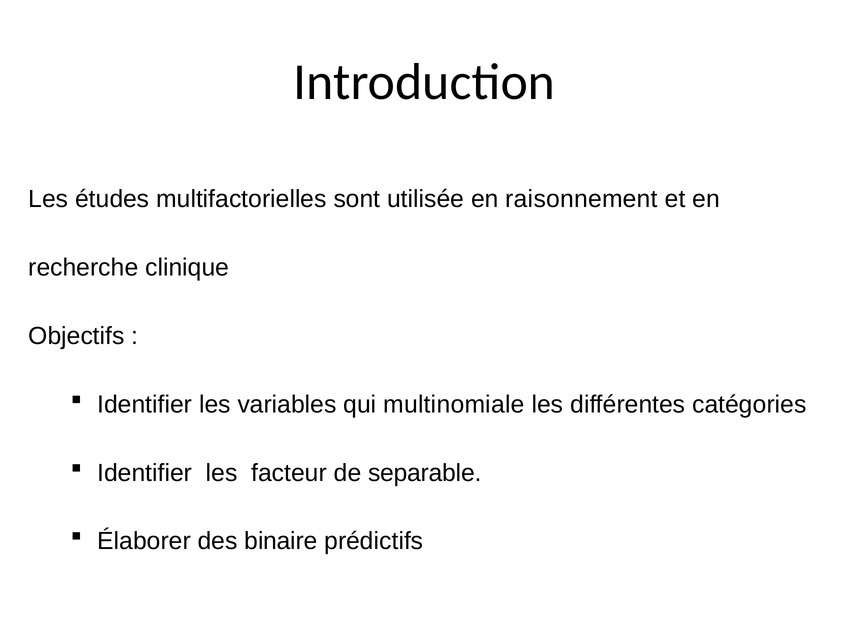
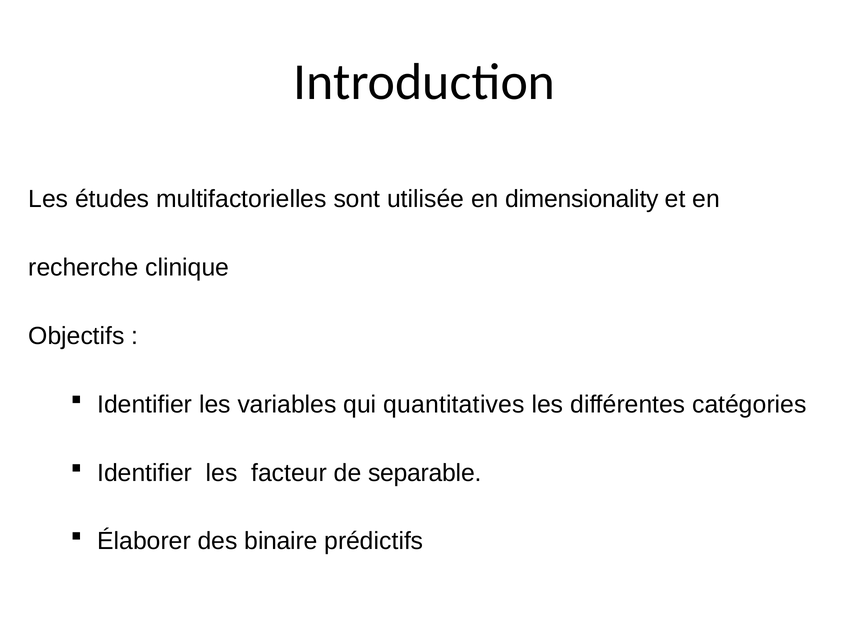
raisonnement: raisonnement -> dimensionality (582, 199)
multinomiale: multinomiale -> quantitatives (454, 404)
